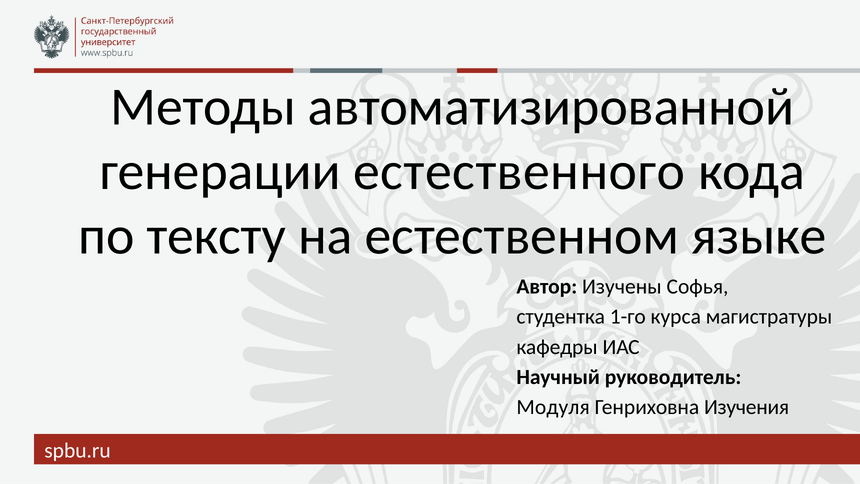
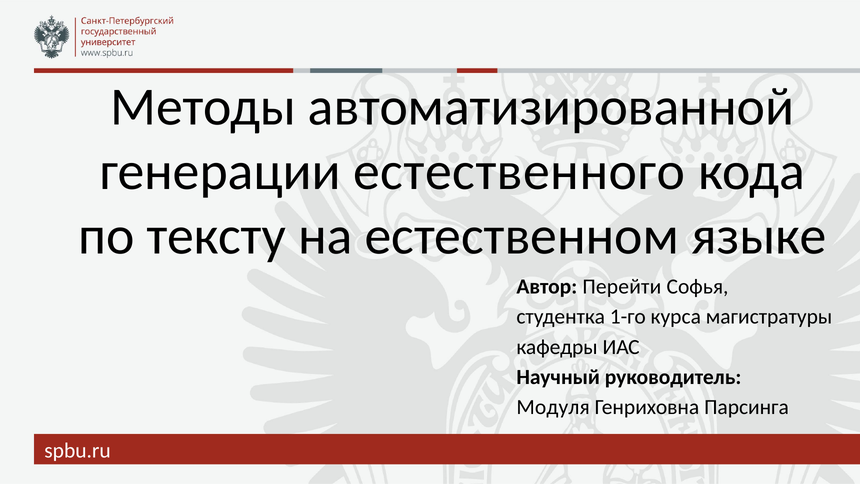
Изучены: Изучены -> Перейти (622, 287)
Изучения: Изучения -> Парсинга (746, 407)
